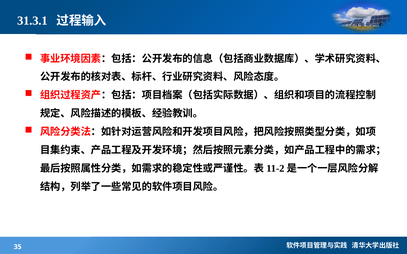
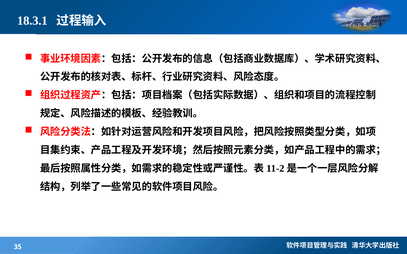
31.3.1: 31.3.1 -> 18.3.1 (32, 21)
